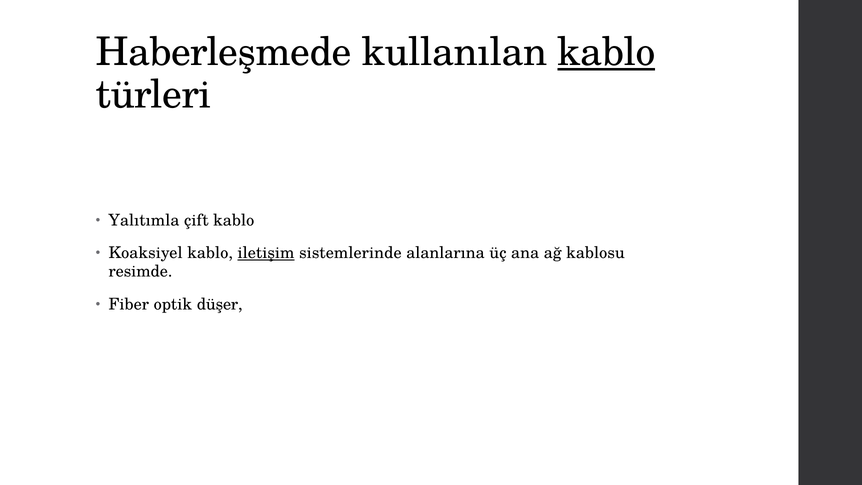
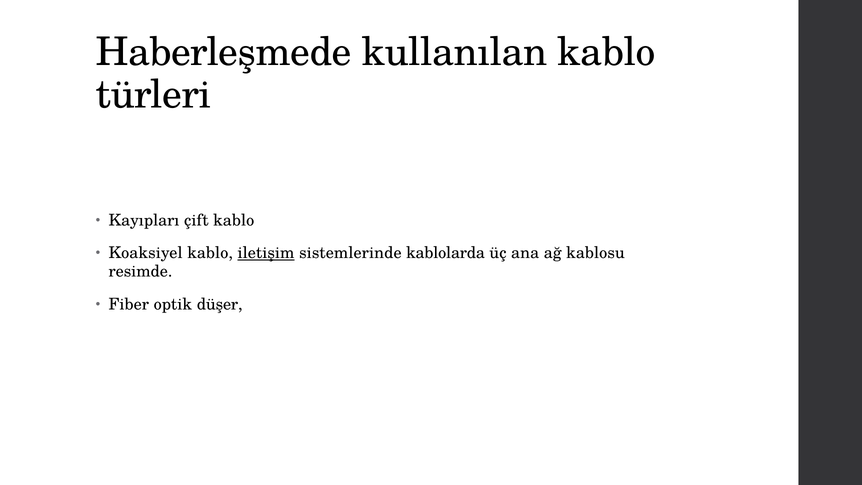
kablo underline: present -> none (606, 52)
Yalıtımla: Yalıtımla -> Kayıpları (144, 220)
alanlarına: alanlarına -> kablolarda (446, 253)
